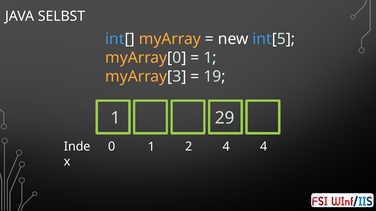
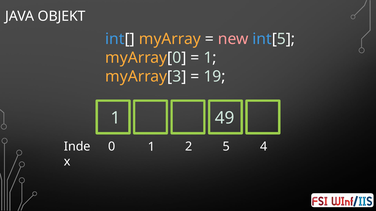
SELBST: SELBST -> OBJEKT (62, 16)
new colour: white -> pink (233, 39)
29: 29 -> 49 (225, 118)
2 4: 4 -> 5 (226, 147)
